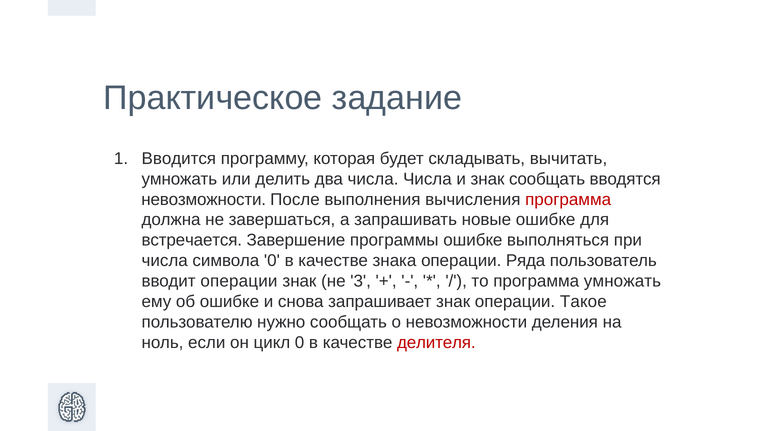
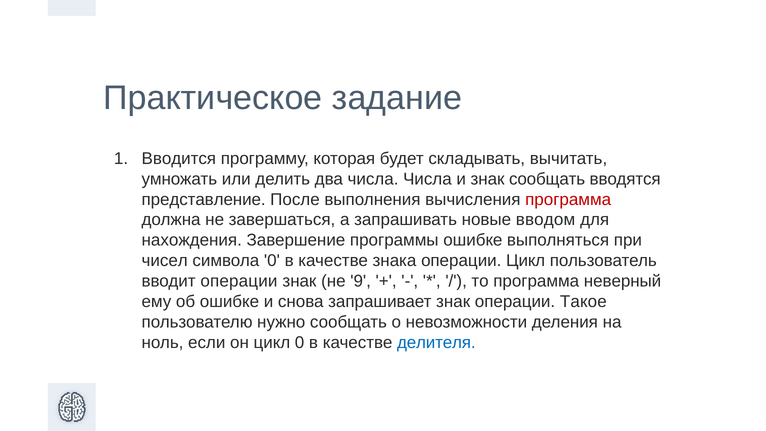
невозможности: невозможности -> представление (204, 199)
новые ошибке: ошибке -> вводом (546, 220)
встречается: встречается -> нахождения (192, 240)
числа: числа -> чисел (165, 261)
операции Ряда: Ряда -> Цикл (526, 261)
3: 3 -> 9 (361, 281)
программа умножать: умножать -> неверный (623, 281)
делителя colour: red -> blue (436, 342)
